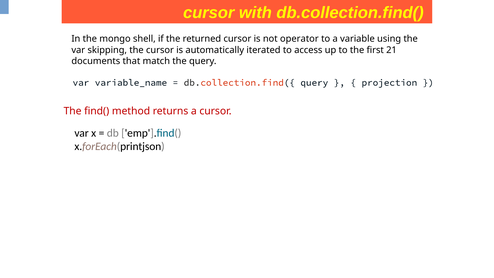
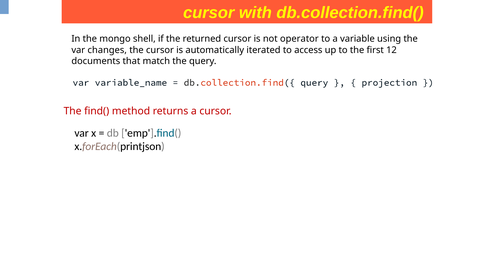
skipping: skipping -> changes (107, 50)
21: 21 -> 12 (391, 50)
